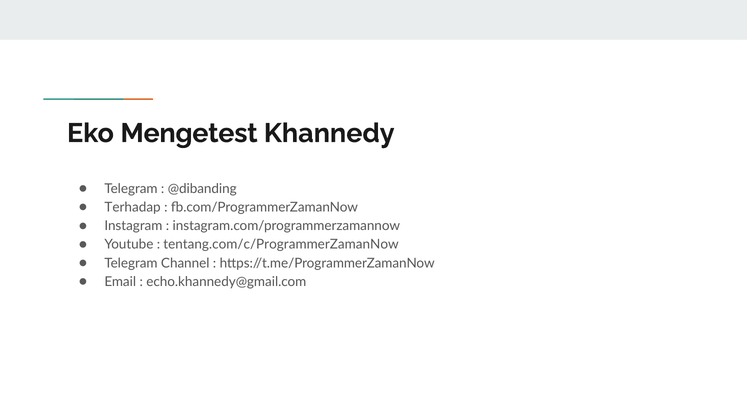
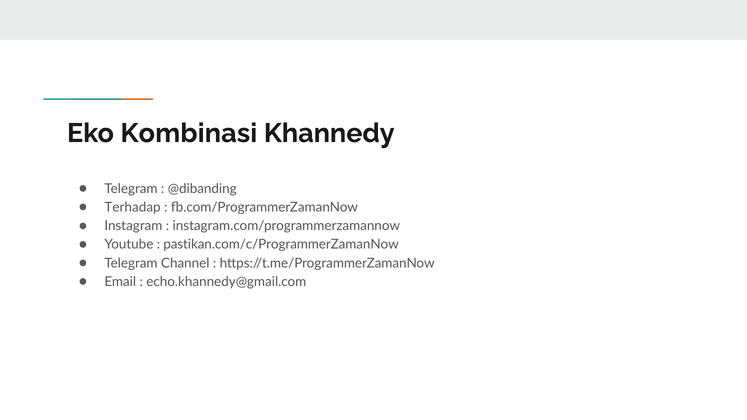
Mengetest: Mengetest -> Kombinasi (189, 133)
tentang.com/c/ProgrammerZamanNow: tentang.com/c/ProgrammerZamanNow -> pastikan.com/c/ProgrammerZamanNow (281, 245)
